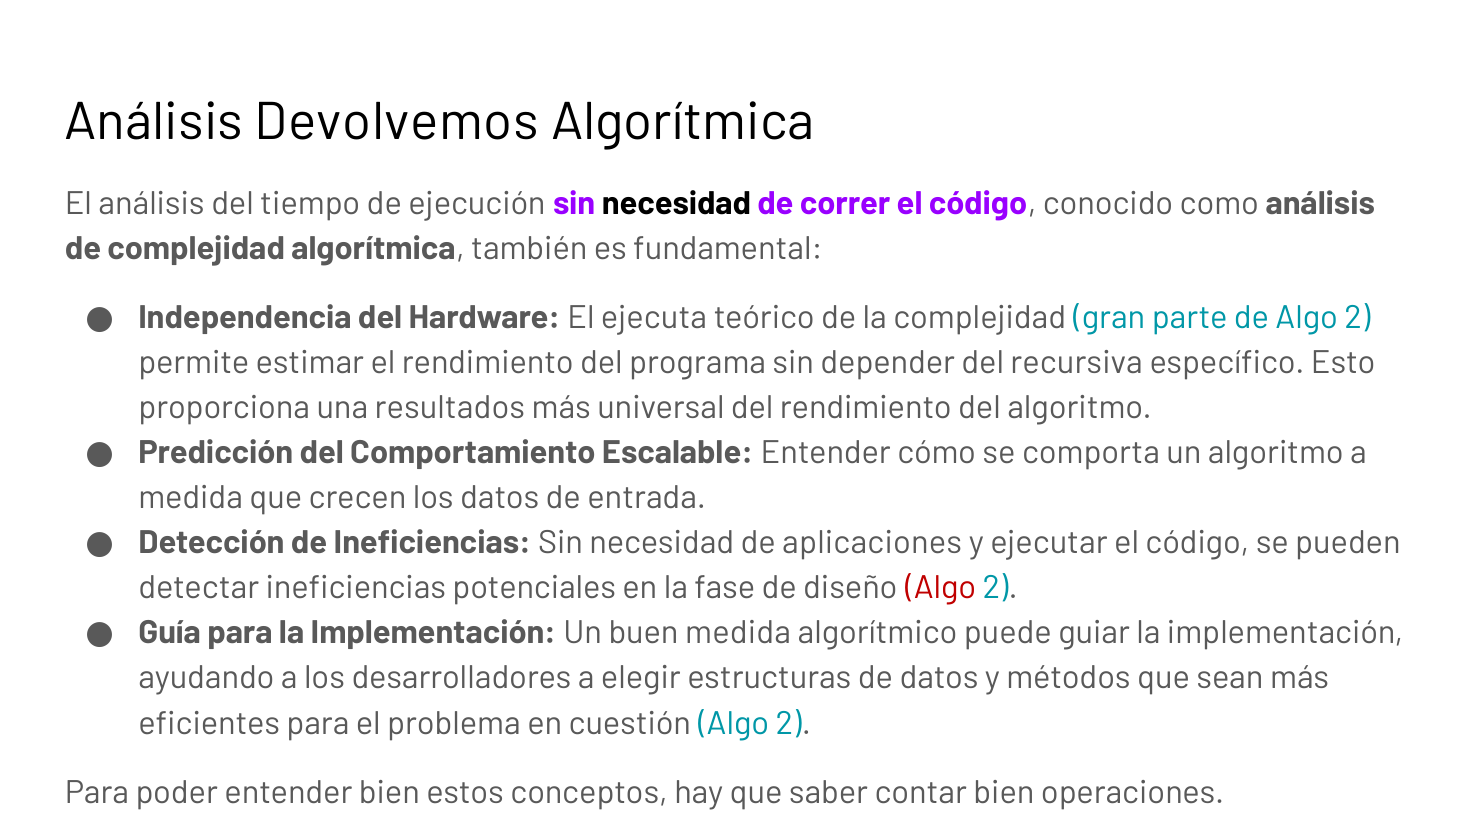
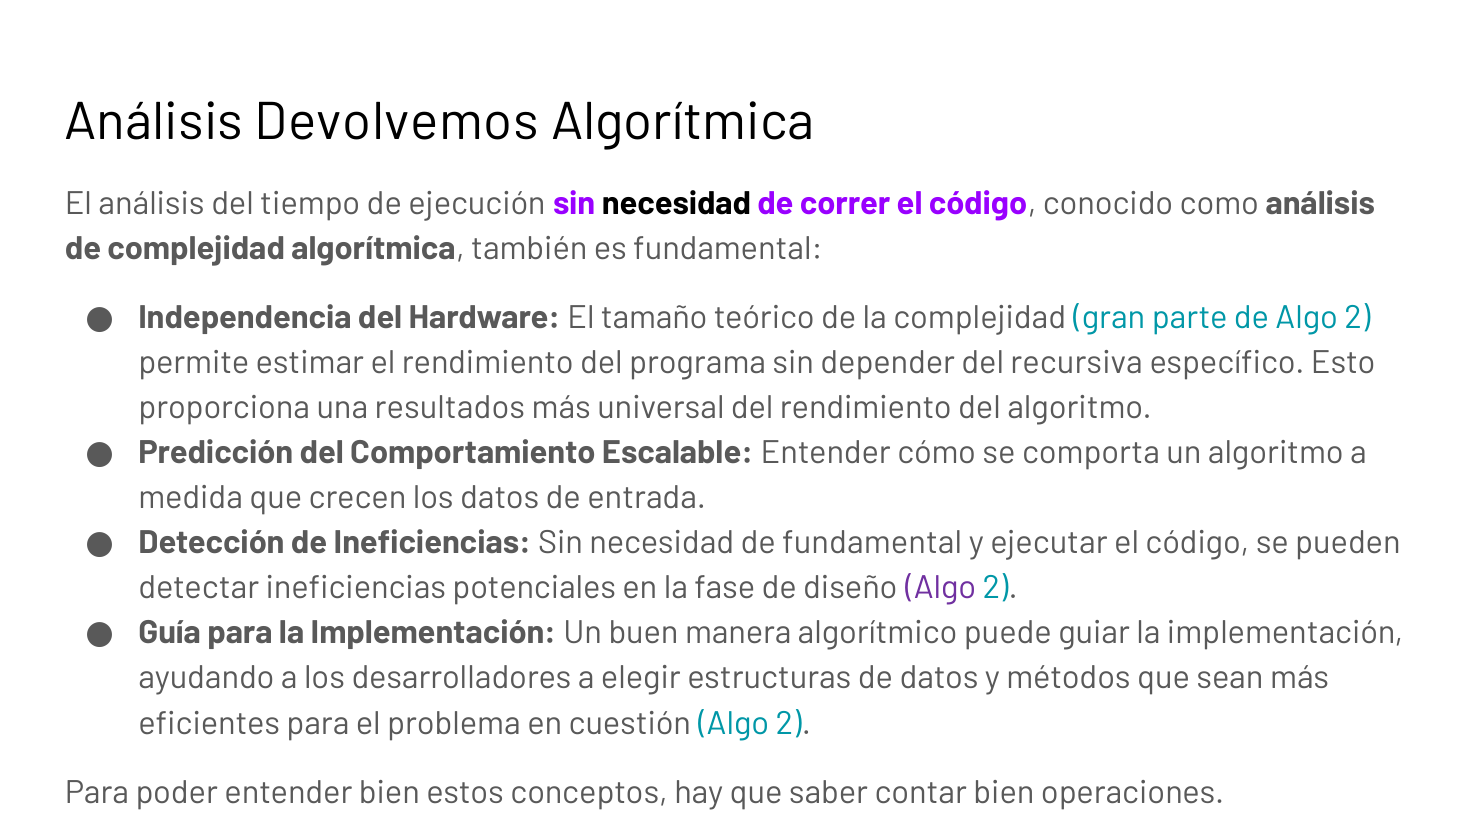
ejecuta: ejecuta -> tamaño (654, 318)
de aplicaciones: aplicaciones -> fundamental (872, 543)
Algo colour: red -> purple (941, 588)
buen medida: medida -> manera (738, 633)
